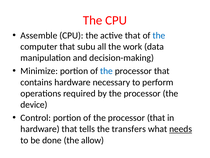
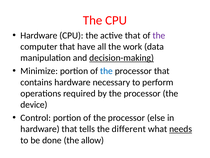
Assemble: Assemble -> Hardware (39, 35)
the colour: blue -> purple (159, 35)
subu: subu -> have (86, 47)
decision-making underline: none -> present (122, 58)
that: that -> else (156, 117)
transfers: transfers -> different (129, 129)
